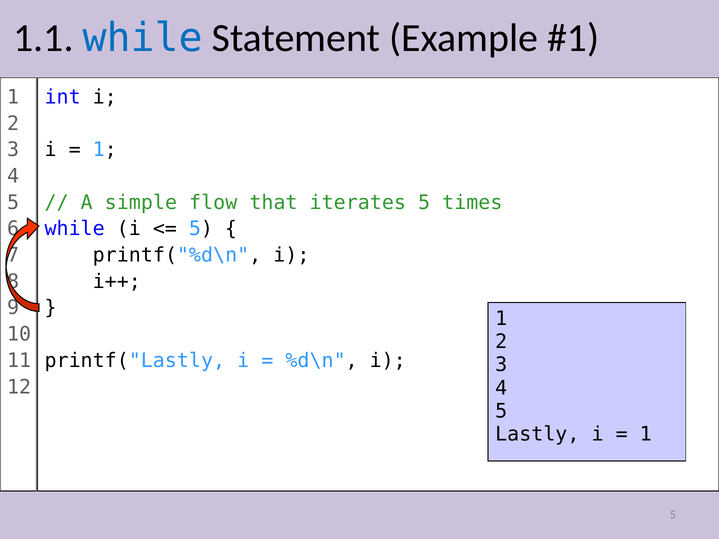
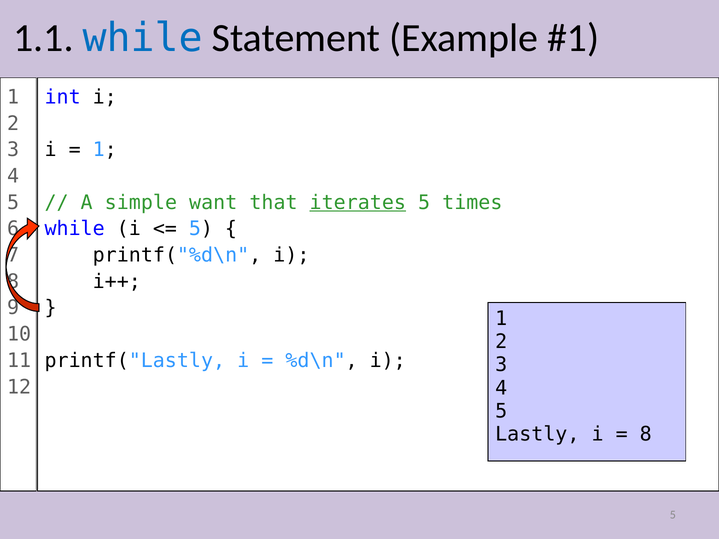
flow: flow -> want (213, 203)
iterates underline: none -> present (358, 203)
1: 1 -> 8 (646, 434)
